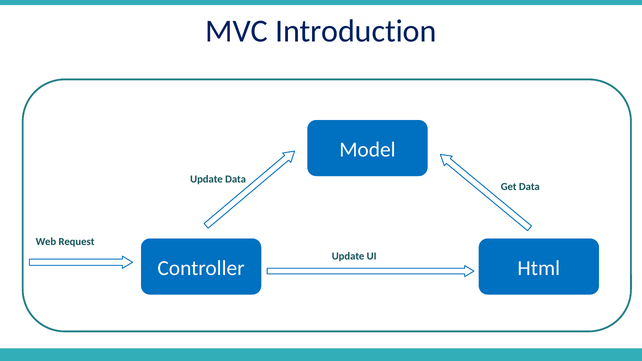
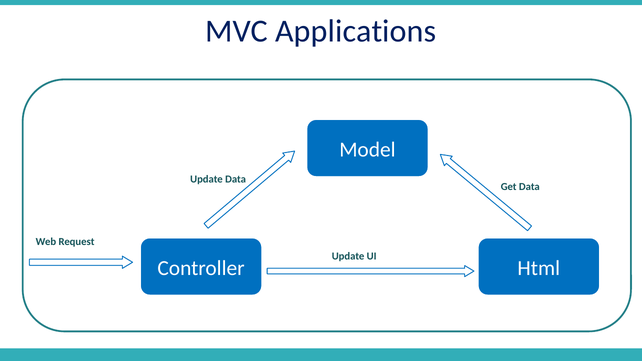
Introduction: Introduction -> Applications (356, 31)
